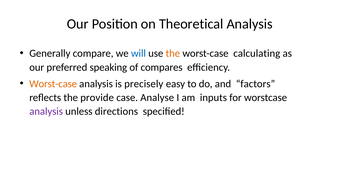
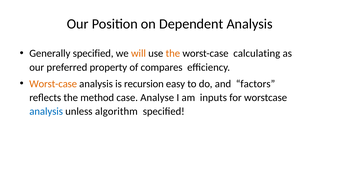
Theoretical: Theoretical -> Dependent (191, 24)
Generally compare: compare -> specified (93, 53)
will colour: blue -> orange (138, 53)
speaking: speaking -> property (108, 67)
precisely: precisely -> recursion (144, 83)
provide: provide -> method (97, 97)
analysis colour: purple -> blue (46, 111)
directions: directions -> algorithm (116, 111)
